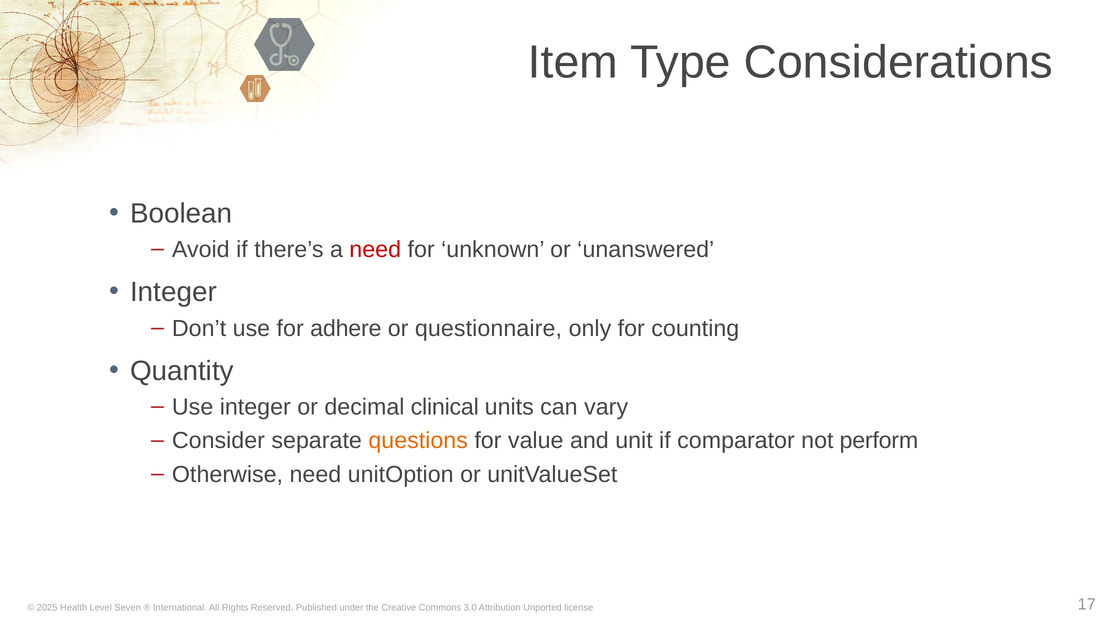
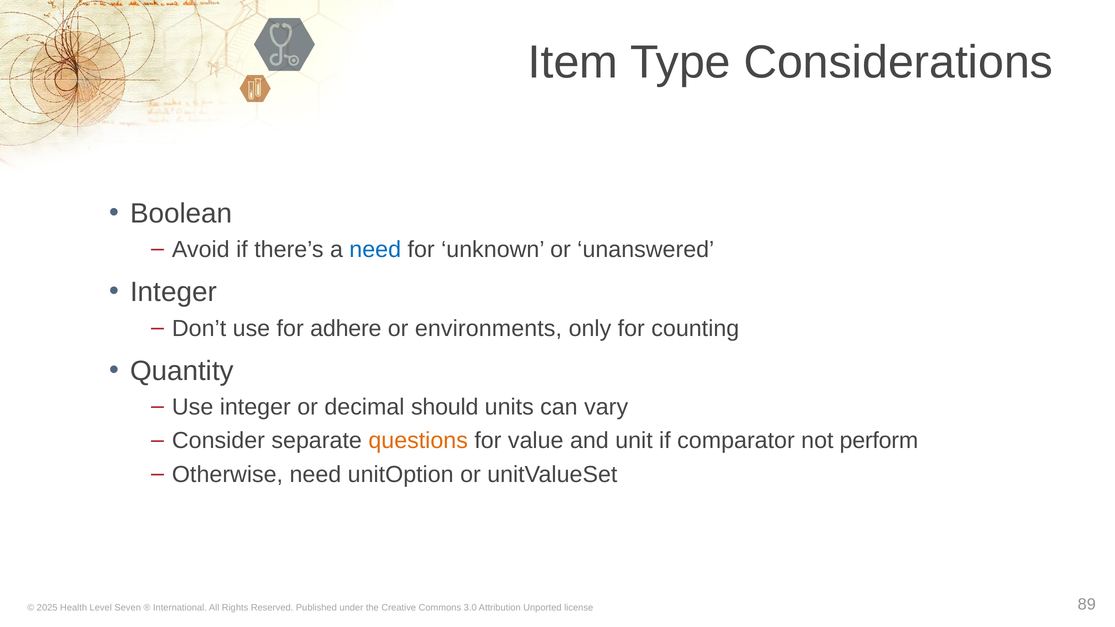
need colour: red -> blue (375, 250)
questionnaire: questionnaire -> environments (488, 328)
clinical: clinical -> should (445, 407)
17: 17 -> 89 (1087, 604)
